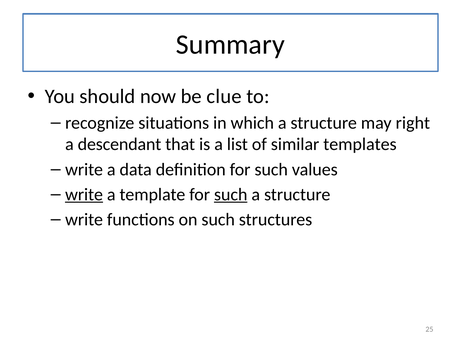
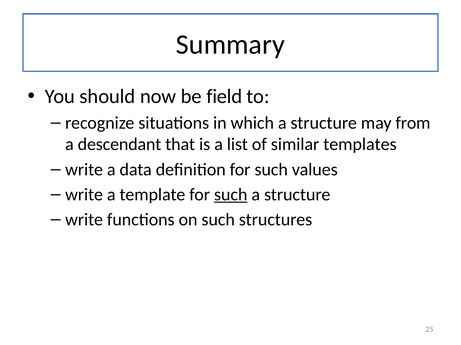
clue: clue -> field (224, 97)
right: right -> from (413, 123)
write underline: present -> none (84, 195)
